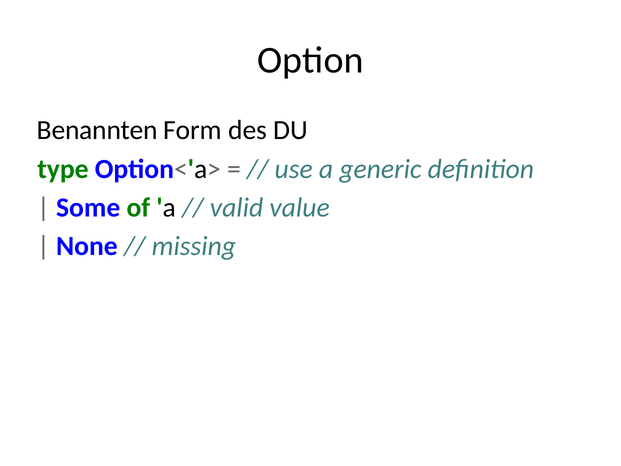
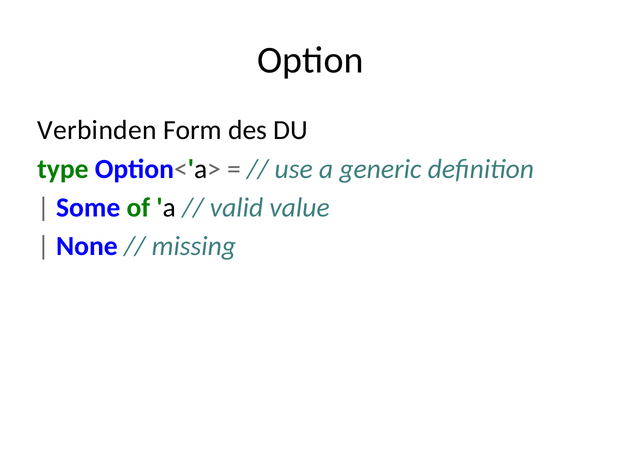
Benannten: Benannten -> Verbinden (97, 130)
